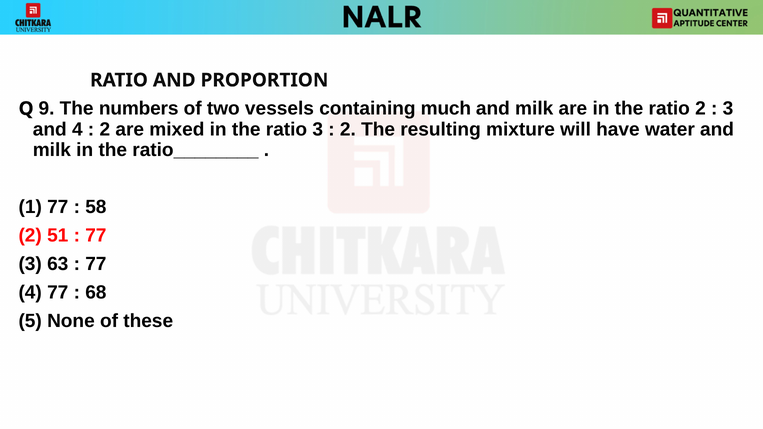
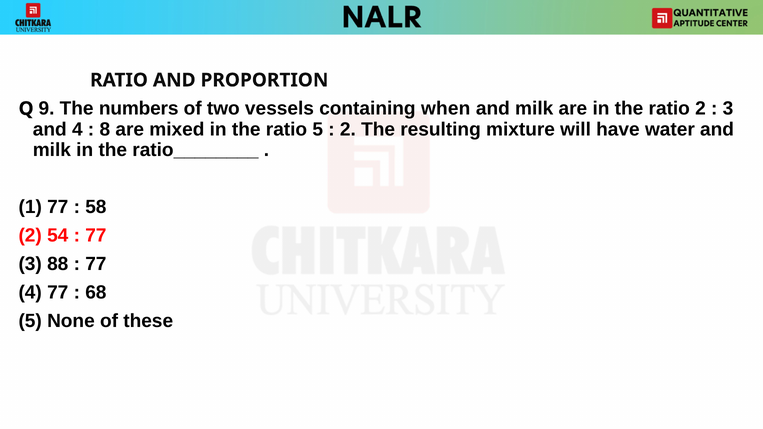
much: much -> when (446, 109)
2: 2 -> 8 (105, 129)
ratio 3: 3 -> 5 (318, 129)
51: 51 -> 54 (58, 236)
63: 63 -> 88 (58, 264)
